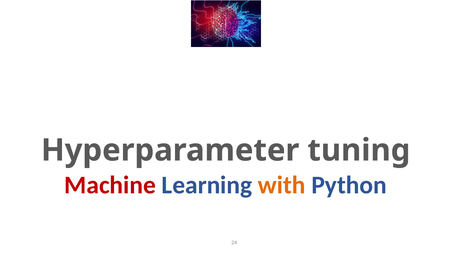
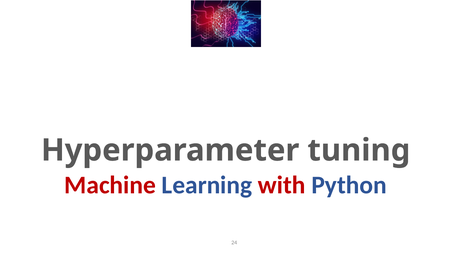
with colour: orange -> red (282, 185)
